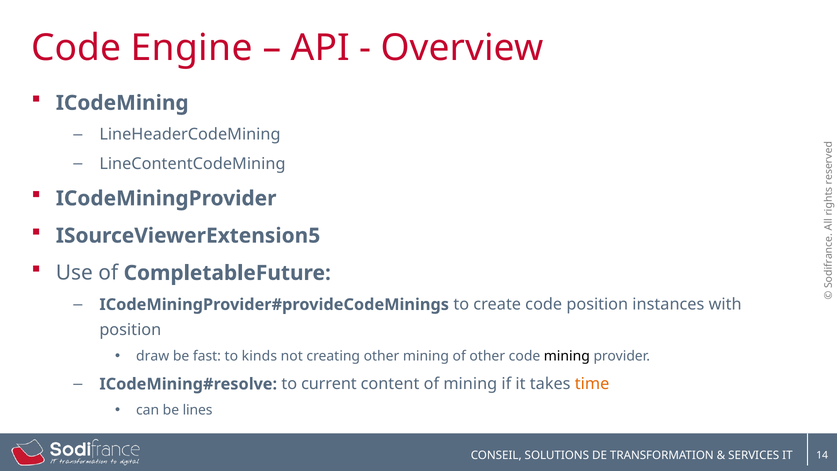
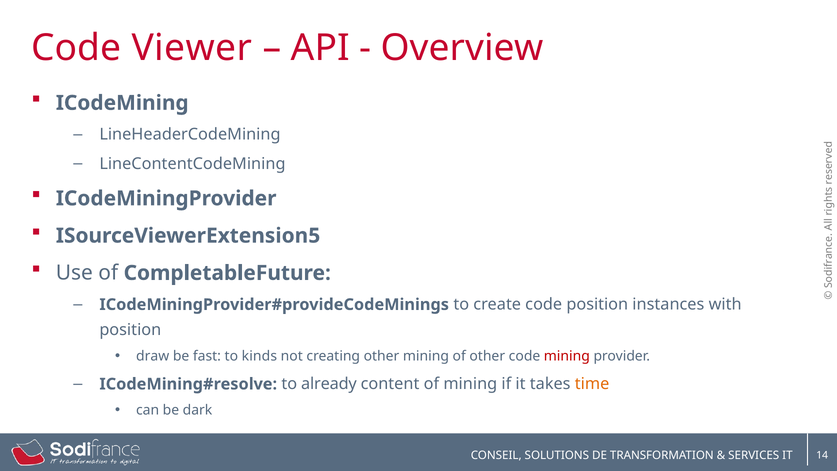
Engine: Engine -> Viewer (192, 48)
mining colour: black -> red (567, 356)
current: current -> already (329, 384)
lines: lines -> dark (197, 410)
